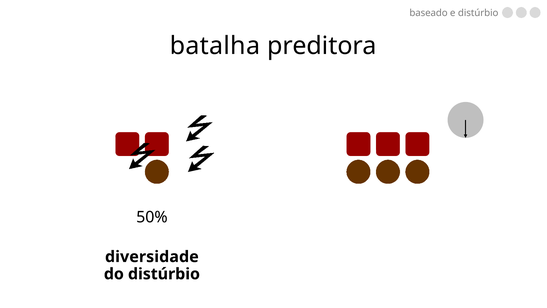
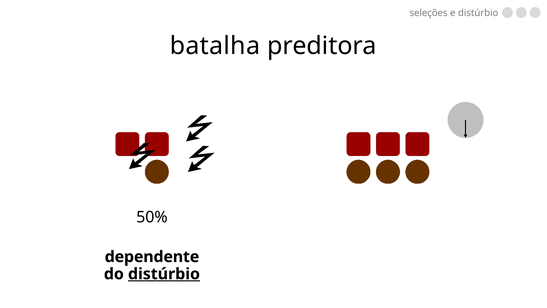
baseado: baseado -> seleções (429, 13)
diversidade: diversidade -> dependente (152, 257)
distúrbio underline: none -> present (164, 274)
